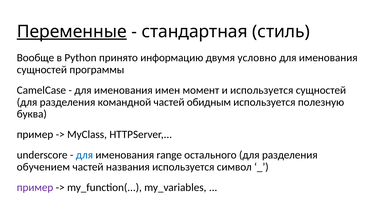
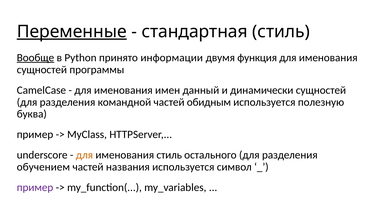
Вообще underline: none -> present (35, 58)
информацию: информацию -> информации (172, 58)
условно: условно -> функция (257, 58)
момент: момент -> данный (201, 90)
и используется: используется -> динамически (262, 90)
для colour: blue -> orange (84, 155)
именования range: range -> стиль (169, 155)
